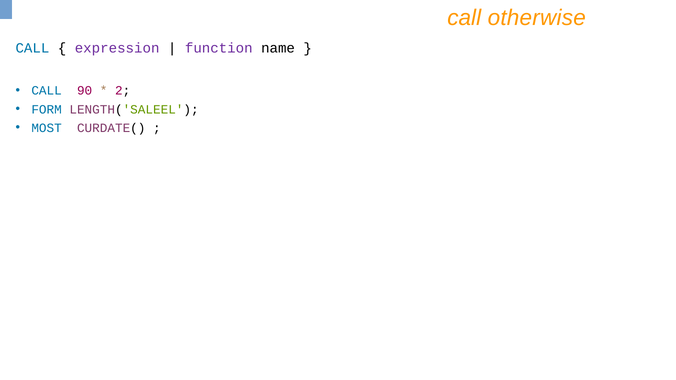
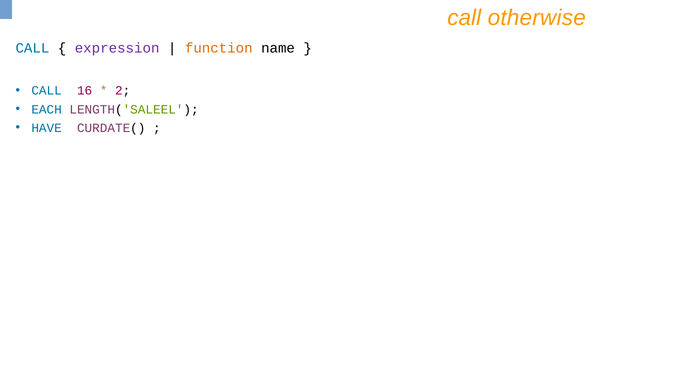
function colour: purple -> orange (219, 48)
90: 90 -> 16 (85, 91)
FORM: FORM -> EACH (47, 109)
MOST: MOST -> HAVE (47, 128)
